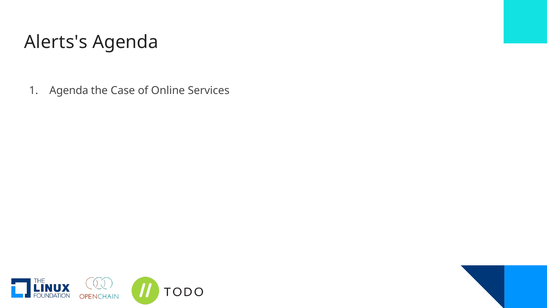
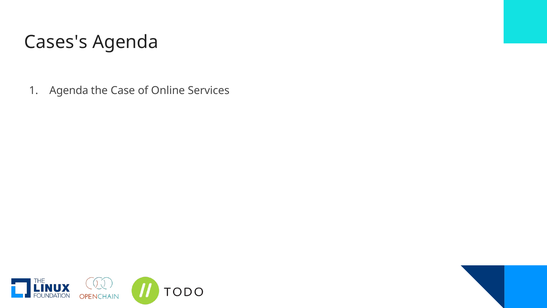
Alerts's: Alerts's -> Cases's (56, 42)
